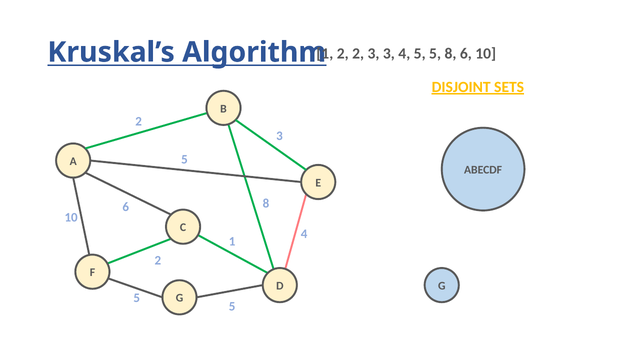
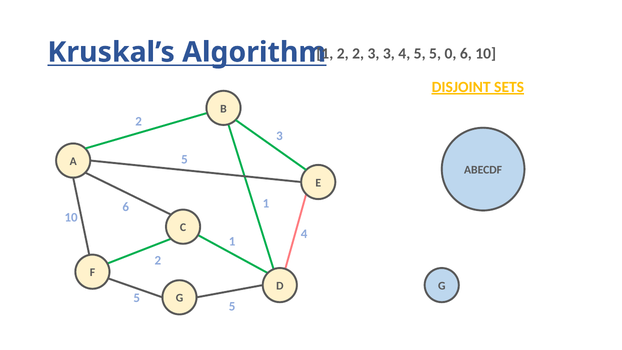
5 8: 8 -> 0 (450, 53)
6 8: 8 -> 1 (266, 203)
